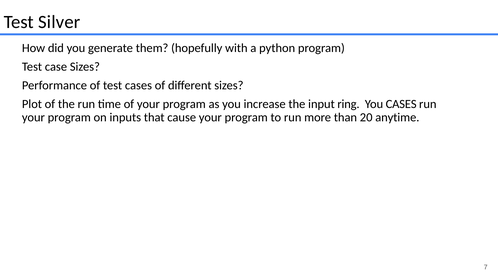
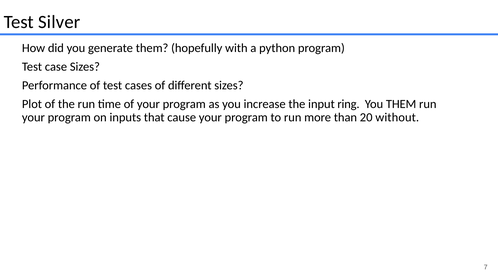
You CASES: CASES -> THEM (401, 104)
anytime: anytime -> without (397, 117)
